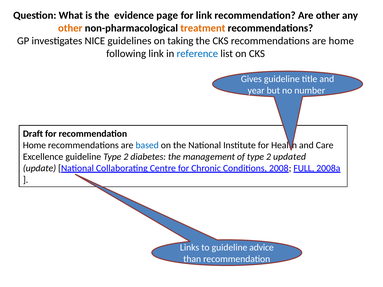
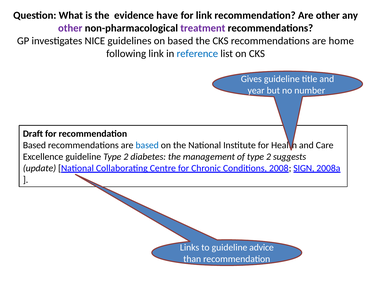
page: page -> have (167, 15)
other colour: orange -> purple (70, 28)
treatment colour: orange -> purple (203, 28)
on taking: taking -> based (180, 41)
Home: Home -> Based (34, 145)
updated: updated -> suggests (290, 157)
FULL: FULL -> SIGN (304, 168)
